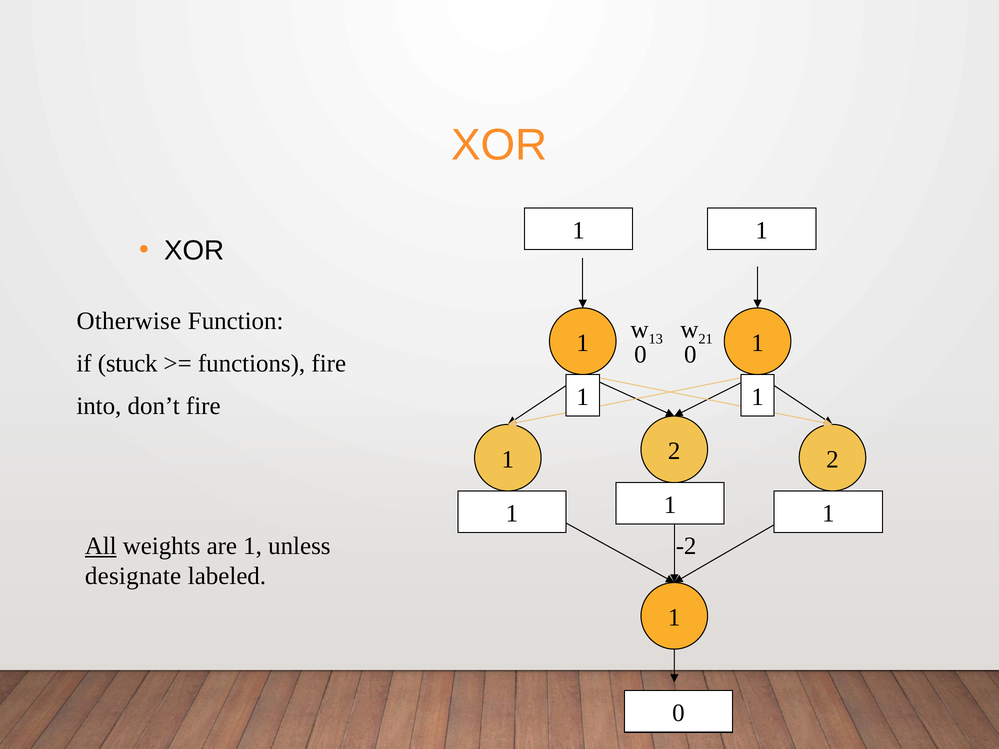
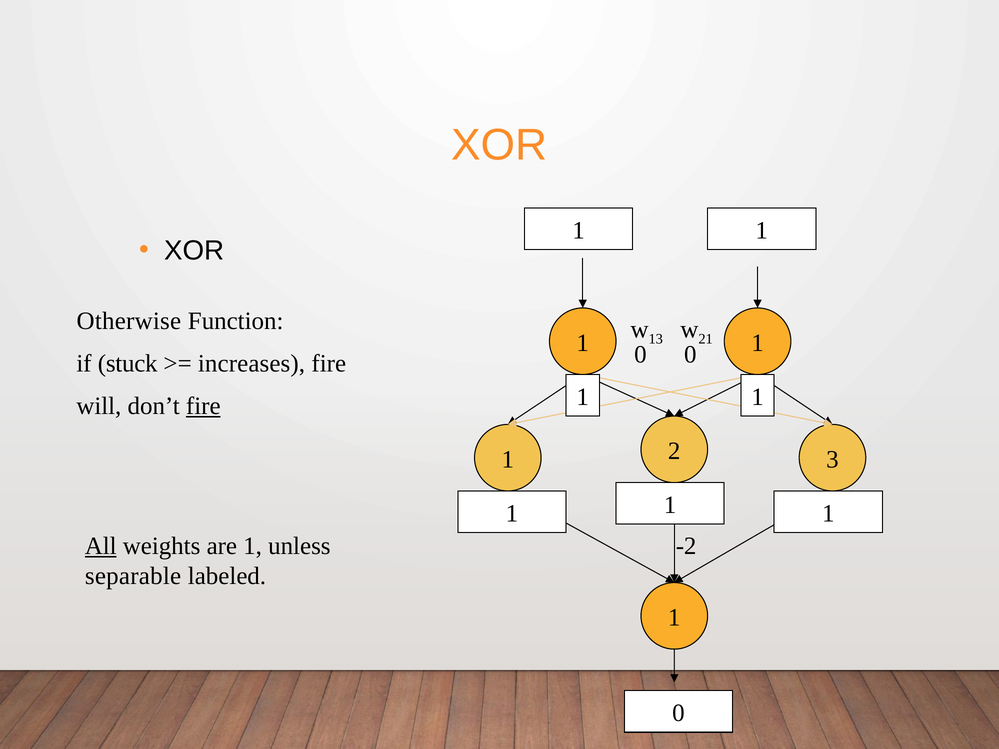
functions: functions -> increases (252, 364)
into: into -> will (99, 406)
fire underline: none -> present (203, 406)
2 2: 2 -> 3 (832, 460)
designate: designate -> separable (133, 576)
